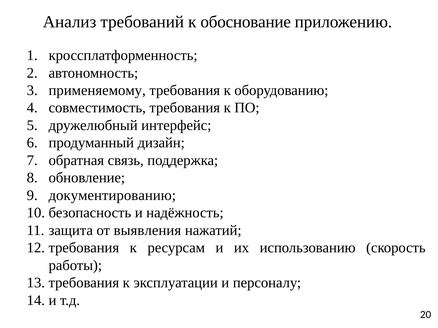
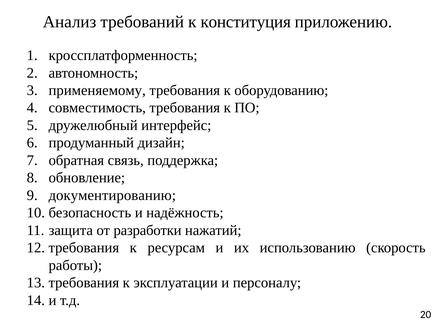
обоснование: обоснование -> конституция (246, 22)
выявления: выявления -> разработки (148, 231)
